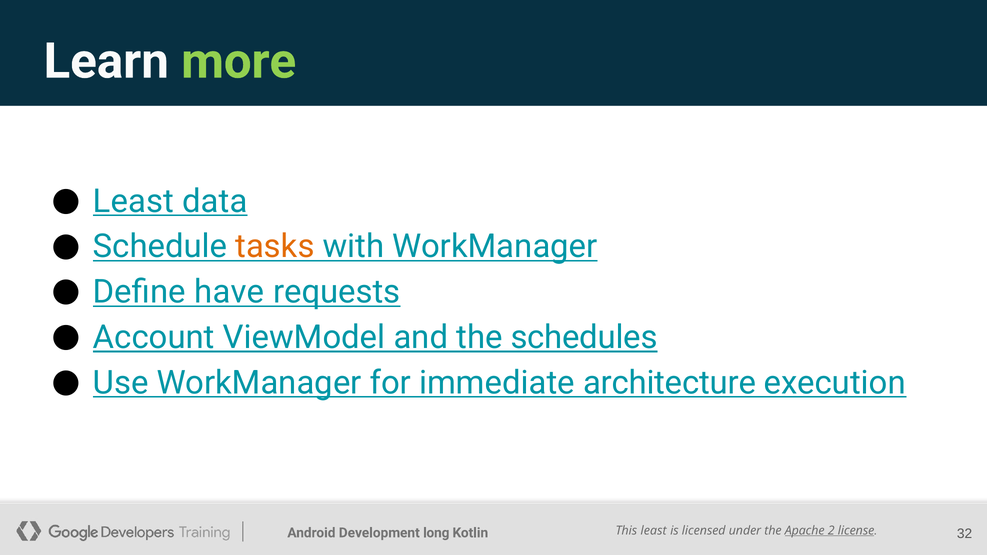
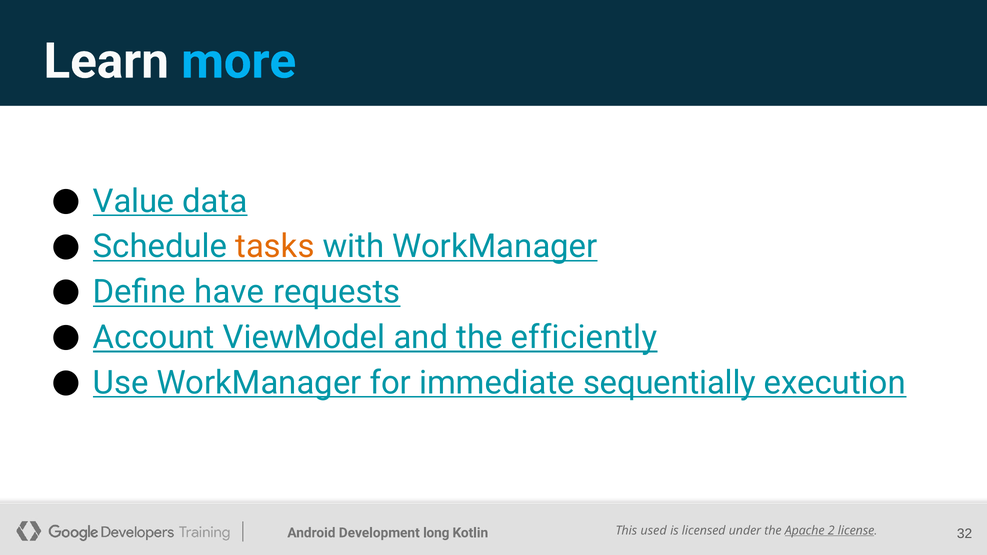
more colour: light green -> light blue (239, 61)
Least: Least -> Value (134, 201)
schedules: schedules -> efficiently (584, 337)
architecture: architecture -> sequentially (669, 383)
least: least -> used (654, 531)
